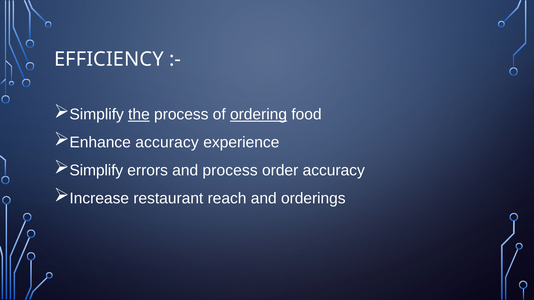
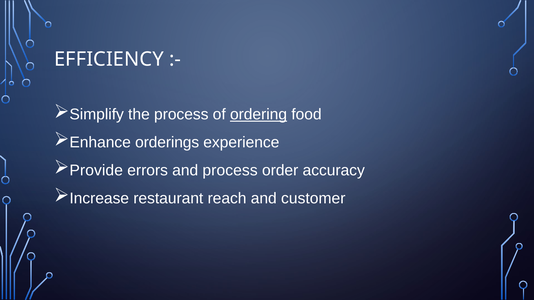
the underline: present -> none (139, 115)
Enhance accuracy: accuracy -> orderings (167, 143)
Simplify: Simplify -> Provide (96, 171)
orderings: orderings -> customer (313, 198)
